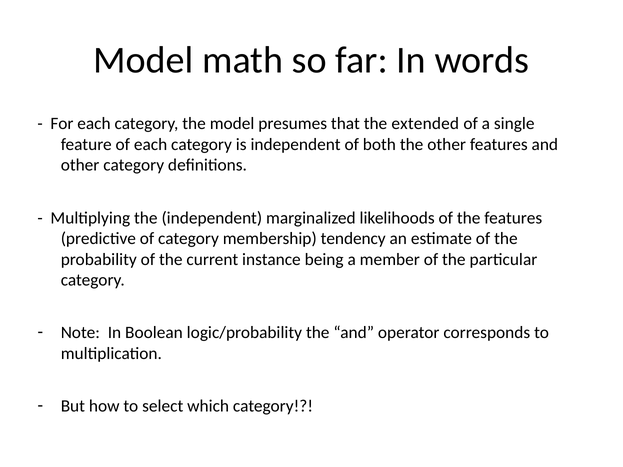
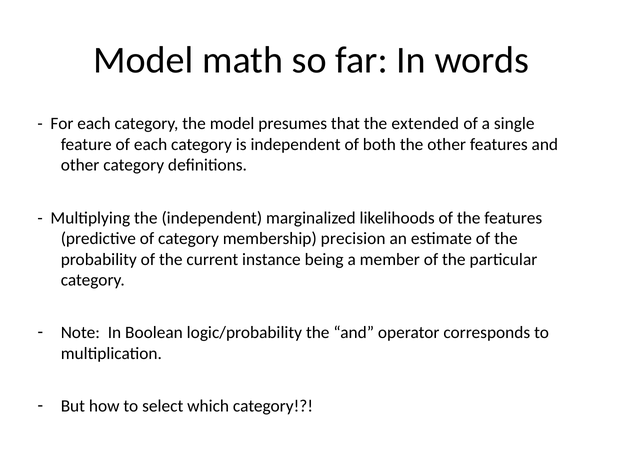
tendency: tendency -> precision (353, 239)
